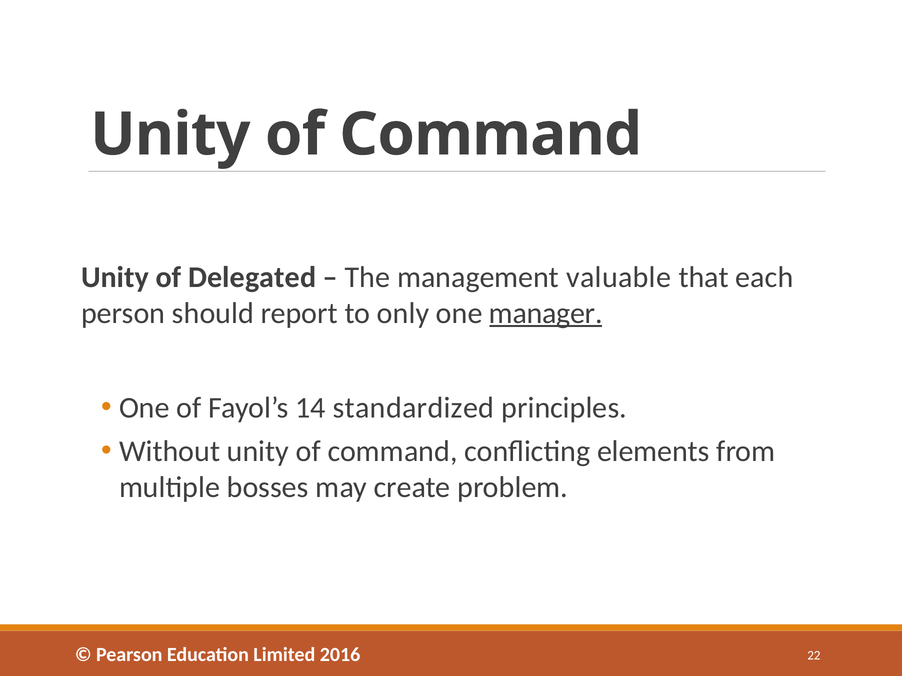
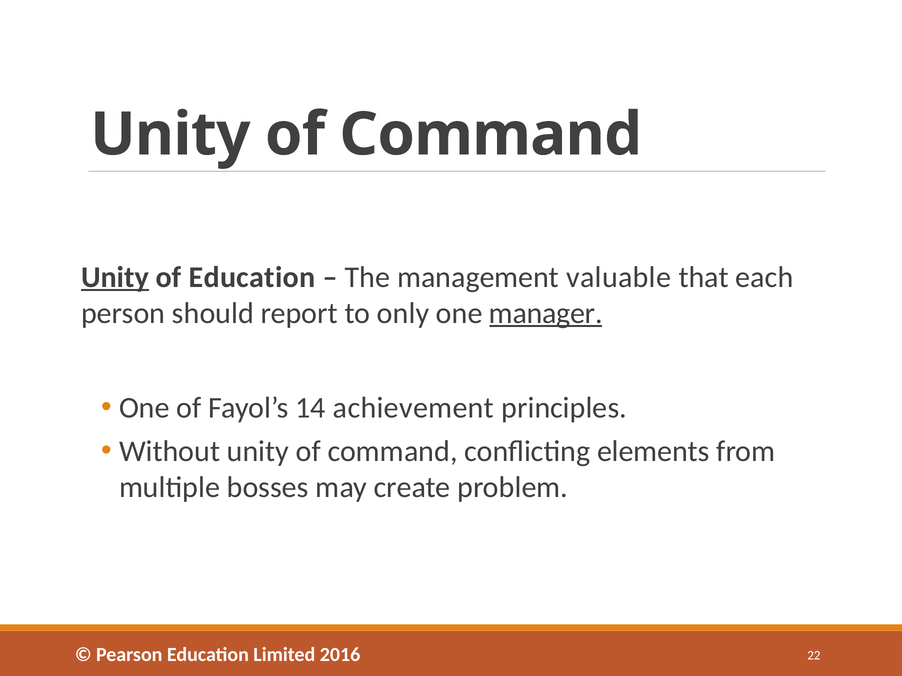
Unity underline: none -> present (115, 277)
of Delegated: Delegated -> Education (252, 277)
standardized: standardized -> achievement (413, 408)
